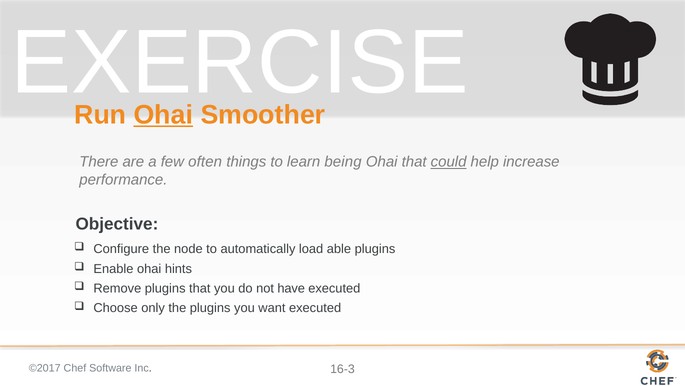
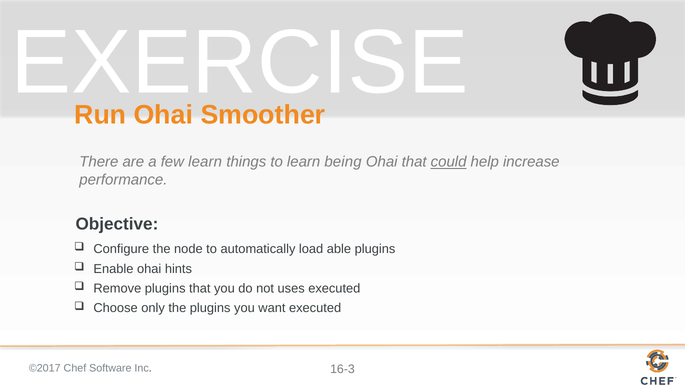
Ohai underline: present -> none (163, 115)
few often: often -> learn (205, 162)
have: have -> uses (291, 288)
